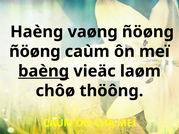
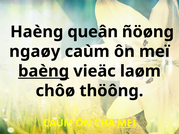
vaøng: vaøng -> queân (93, 32)
ñöøng: ñöøng -> ngaøy (35, 52)
MEÏ underline: none -> present (127, 123)
